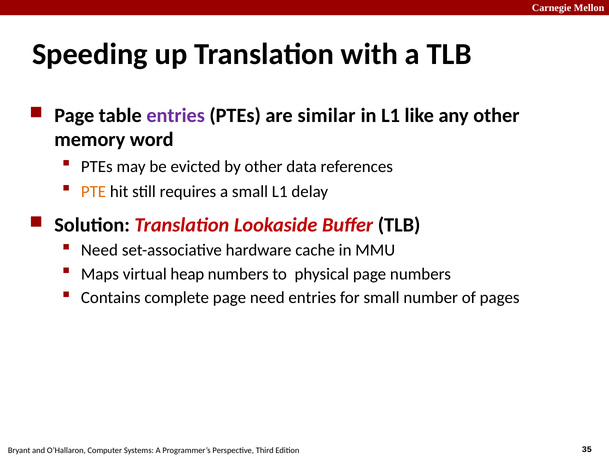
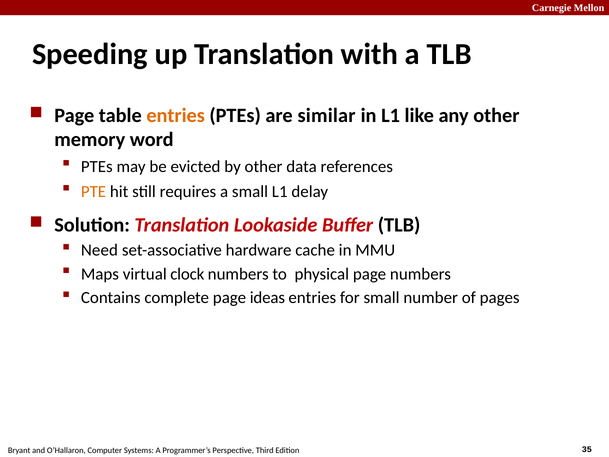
entries colour: purple -> orange (176, 115)
heap: heap -> clock (187, 274)
page need: need -> ideas (267, 298)
